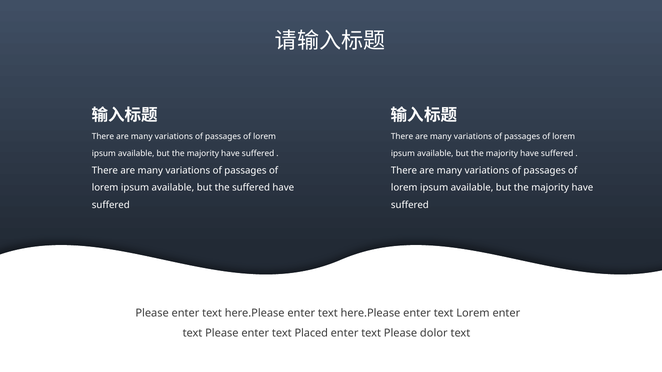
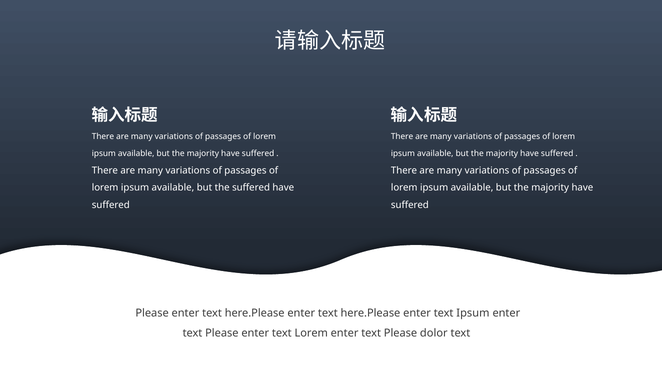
text Lorem: Lorem -> Ipsum (473, 313)
text Placed: Placed -> Lorem (311, 333)
